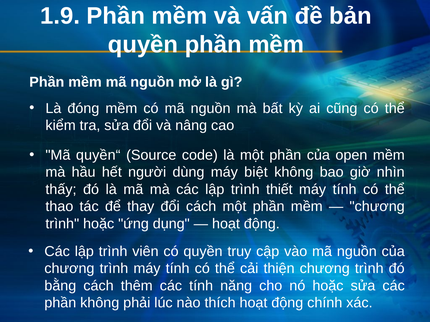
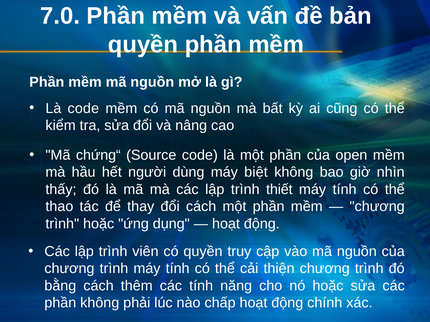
1.9: 1.9 -> 7.0 (60, 16)
Là đóng: đóng -> code (83, 108)
quyền“: quyền“ -> chứng“ (98, 155)
thích: thích -> chấp (220, 303)
